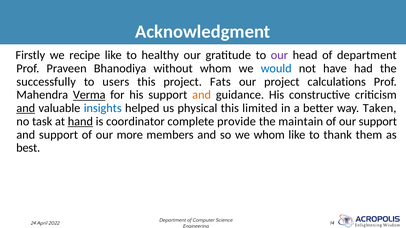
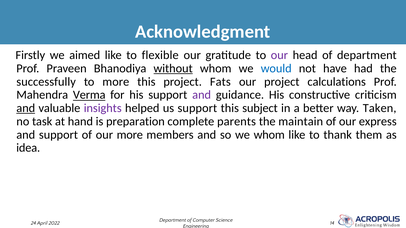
recipe: recipe -> aimed (85, 55)
healthy: healthy -> flexible (160, 55)
without underline: none -> present (173, 69)
to users: users -> more (116, 82)
and colour: orange -> purple (202, 95)
insights colour: blue -> purple (103, 108)
us physical: physical -> support (197, 108)
limited: limited -> subject (260, 108)
hand underline: present -> none (80, 122)
coordinator: coordinator -> preparation (135, 122)
provide: provide -> parents (237, 122)
our support: support -> express (378, 122)
best: best -> idea (28, 148)
